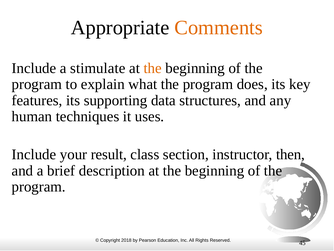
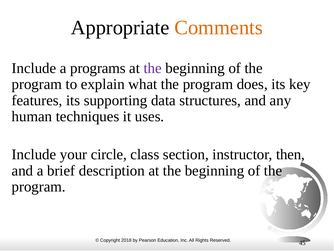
stimulate: stimulate -> programs (98, 68)
the colour: orange -> purple (153, 68)
result: result -> circle (109, 154)
